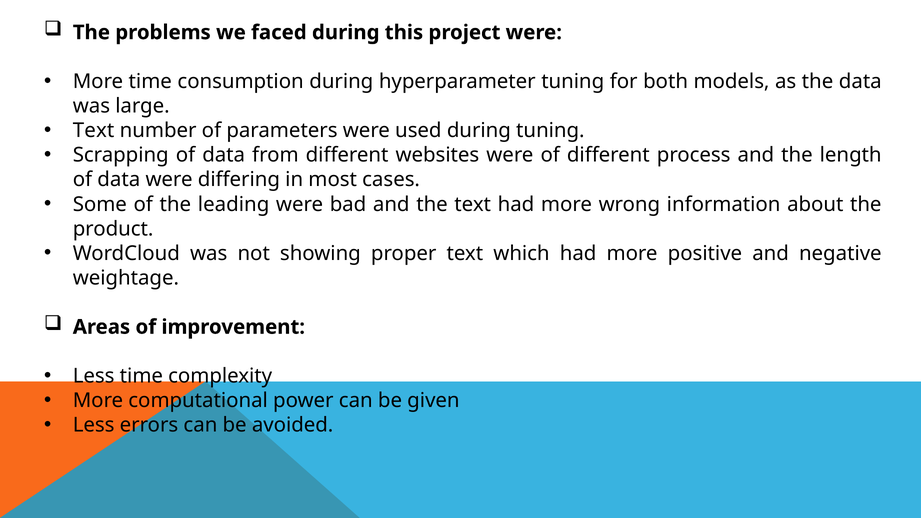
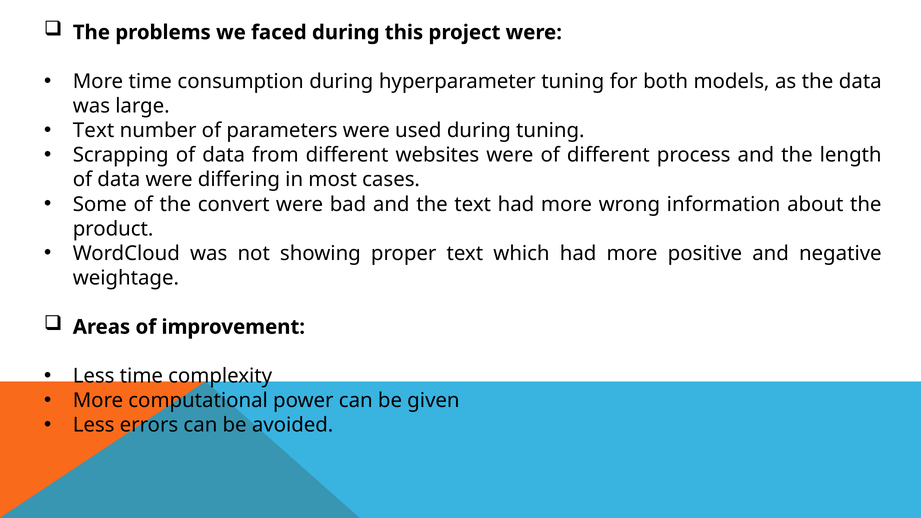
leading: leading -> convert (234, 204)
